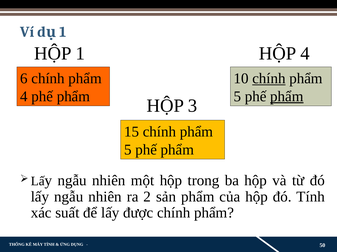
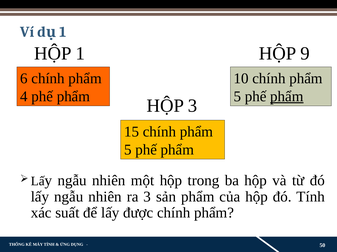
HỘP 4: 4 -> 9 (305, 54)
chính underline: present -> none (269, 79)
ra 2: 2 -> 3 (147, 197)
